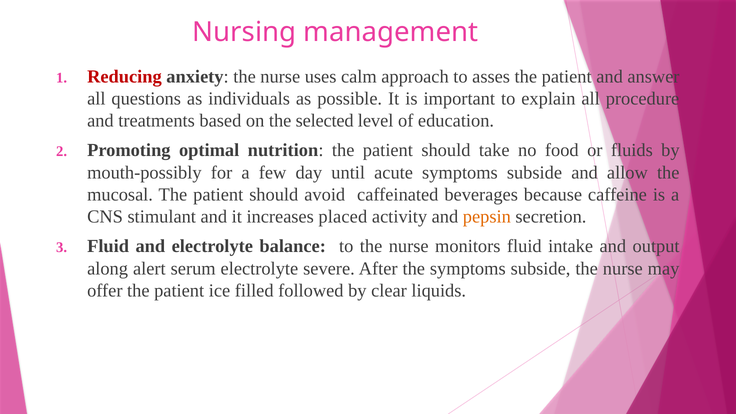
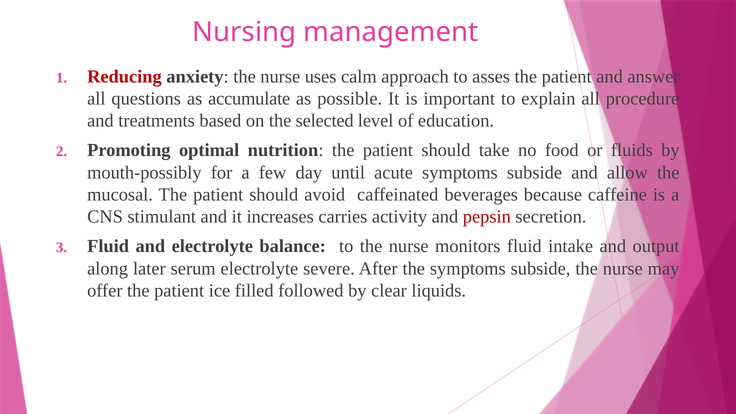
individuals: individuals -> accumulate (249, 99)
placed: placed -> carries (343, 217)
pepsin colour: orange -> red (487, 217)
alert: alert -> later (149, 268)
